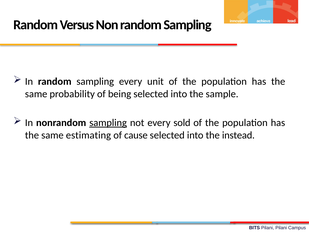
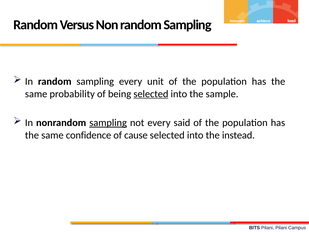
selected underline: none -> present (151, 94)
sold: sold -> said (182, 123)
estimating: estimating -> confidence (89, 135)
